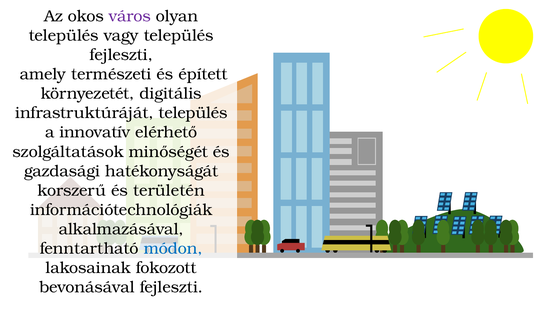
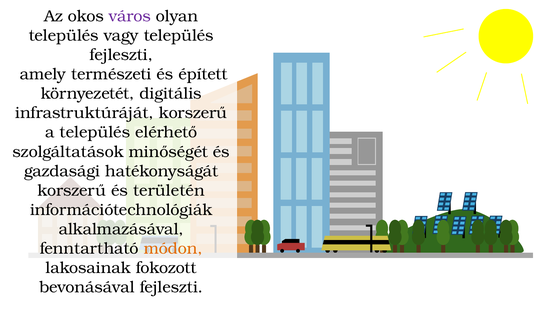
infrastruktúráját település: település -> korszerű (193, 113)
a innovatív: innovatív -> település (95, 132)
módon colour: blue -> orange (173, 248)
